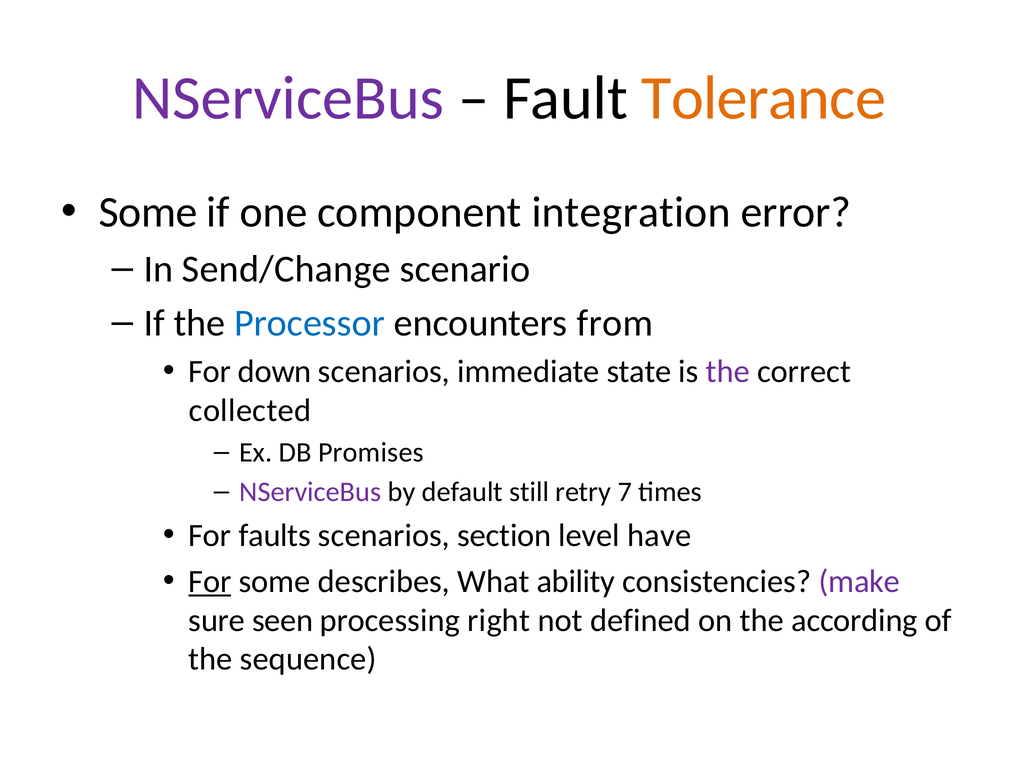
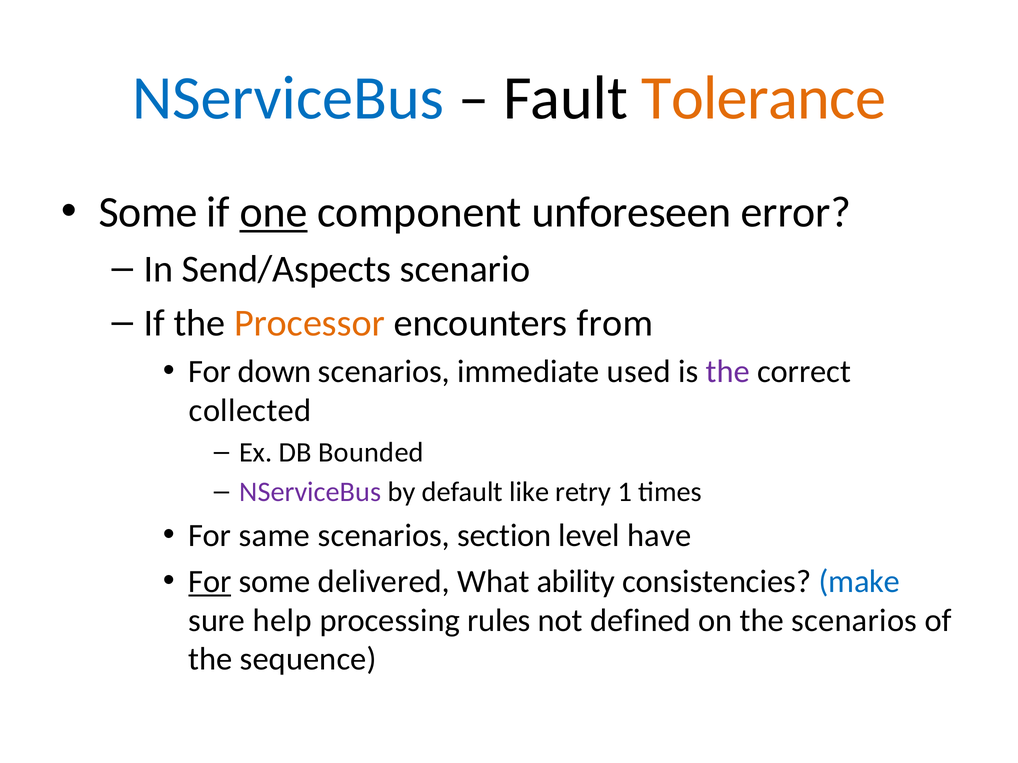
NServiceBus colour: purple -> blue (288, 99)
one underline: none -> present (273, 213)
integration: integration -> unforeseen (631, 213)
Send/Change: Send/Change -> Send/Aspects (287, 269)
Processor colour: blue -> orange (310, 323)
state: state -> used (639, 372)
Promises: Promises -> Bounded (371, 453)
still: still -> like (529, 492)
7: 7 -> 1 (625, 492)
faults: faults -> same (274, 536)
describes: describes -> delivered (384, 582)
make colour: purple -> blue (859, 582)
seen: seen -> help (282, 621)
right: right -> rules (499, 621)
the according: according -> scenarios (854, 621)
